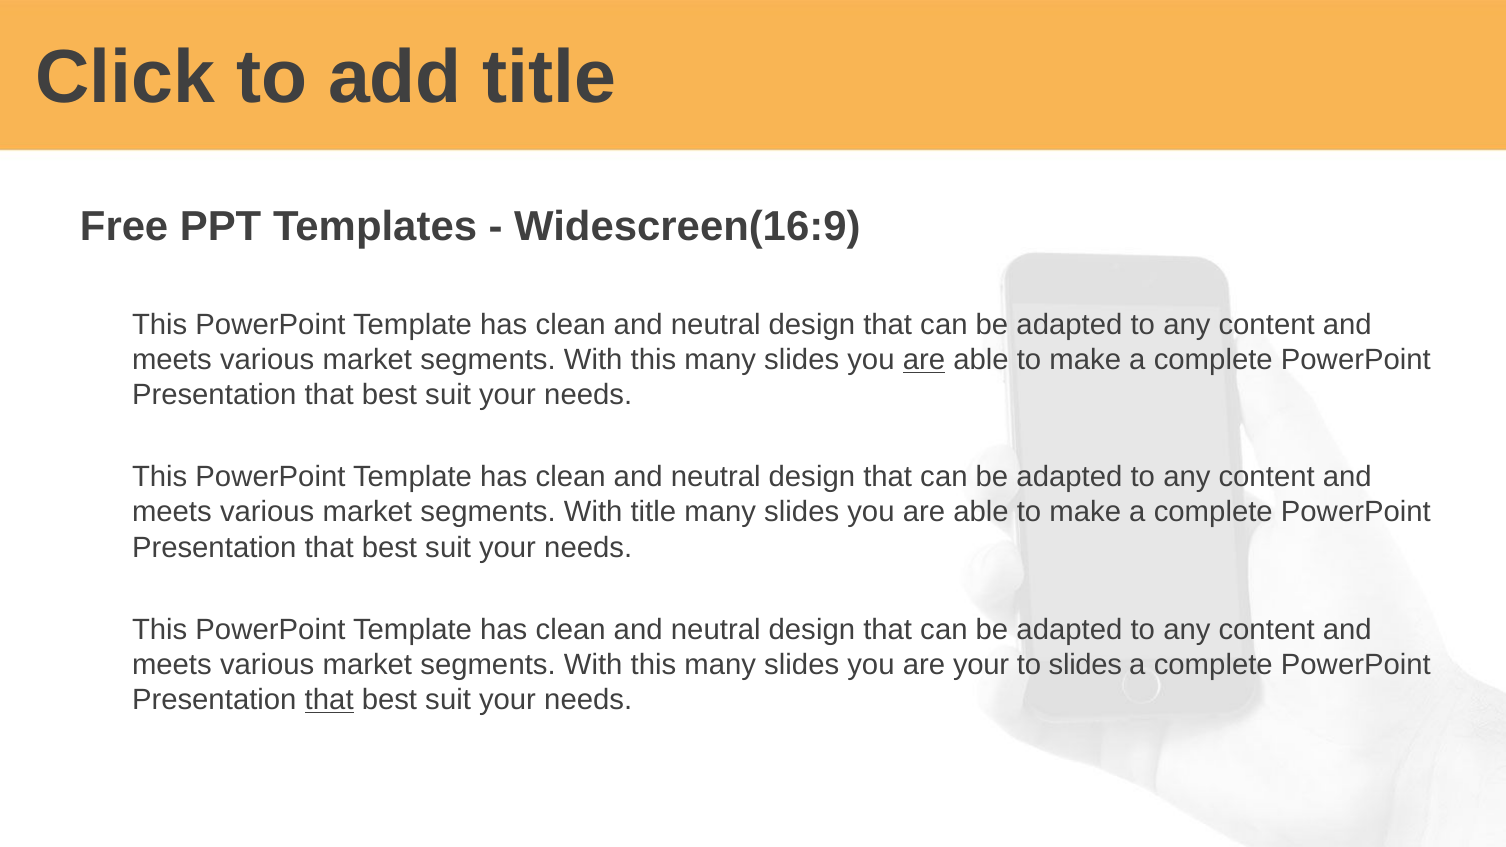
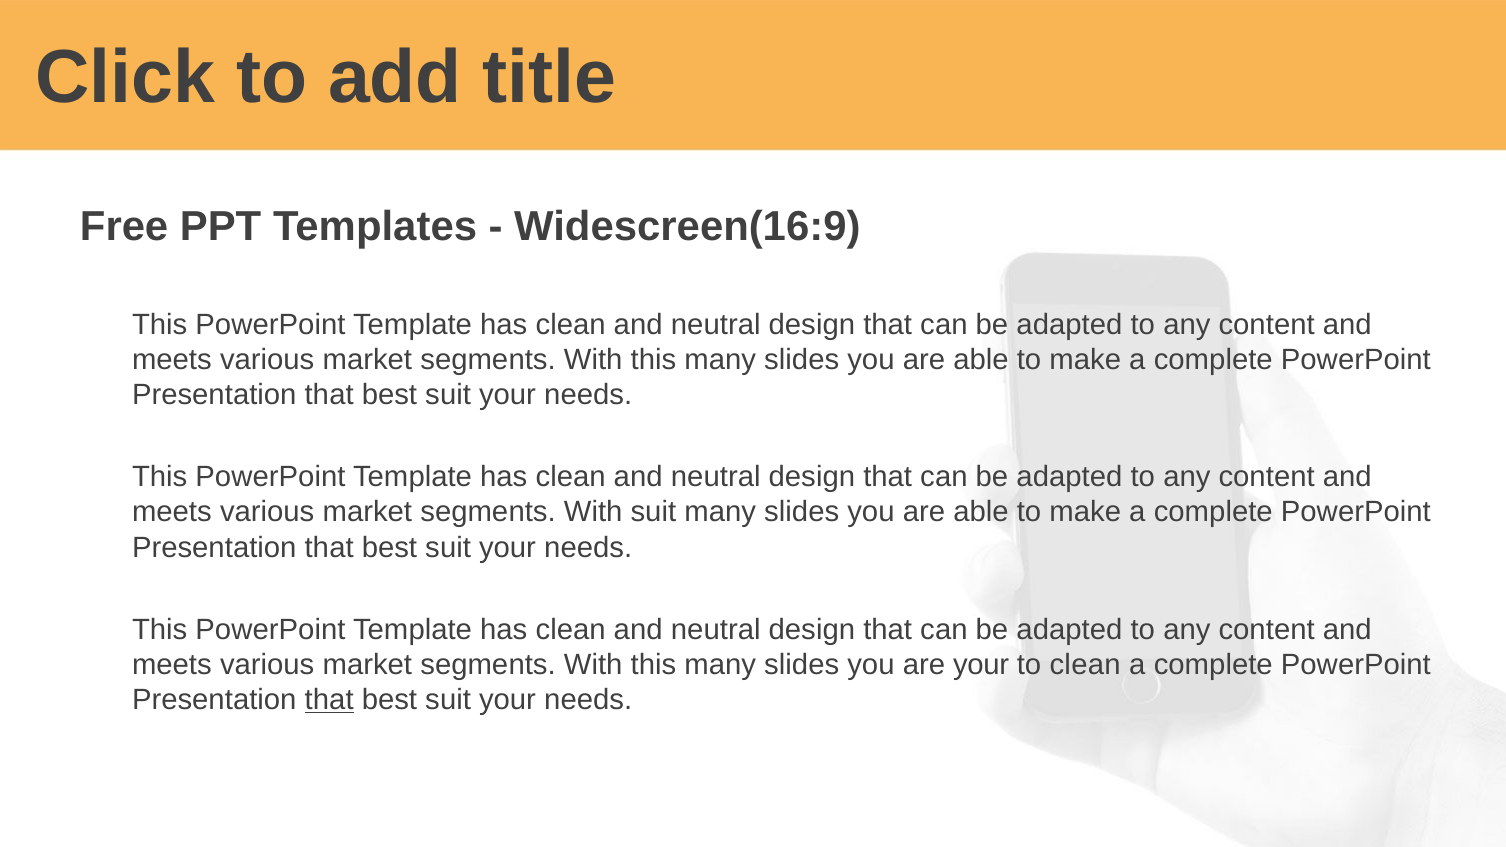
are underline: present -> none (924, 360)
With title: title -> suit (653, 512)
to slides: slides -> clean (1085, 665)
